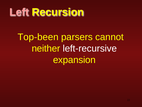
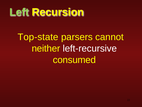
Left colour: pink -> light green (19, 12)
Top-been: Top-been -> Top-state (38, 37)
expansion: expansion -> consumed (74, 60)
